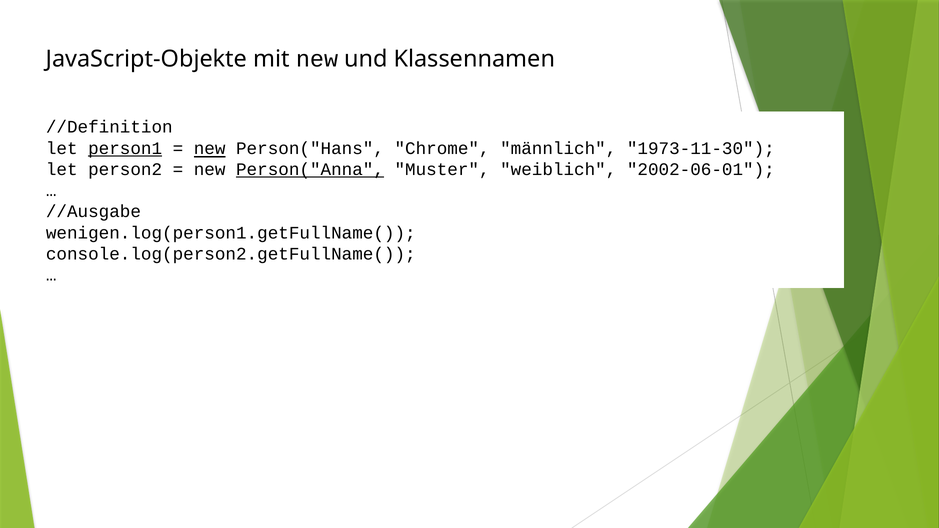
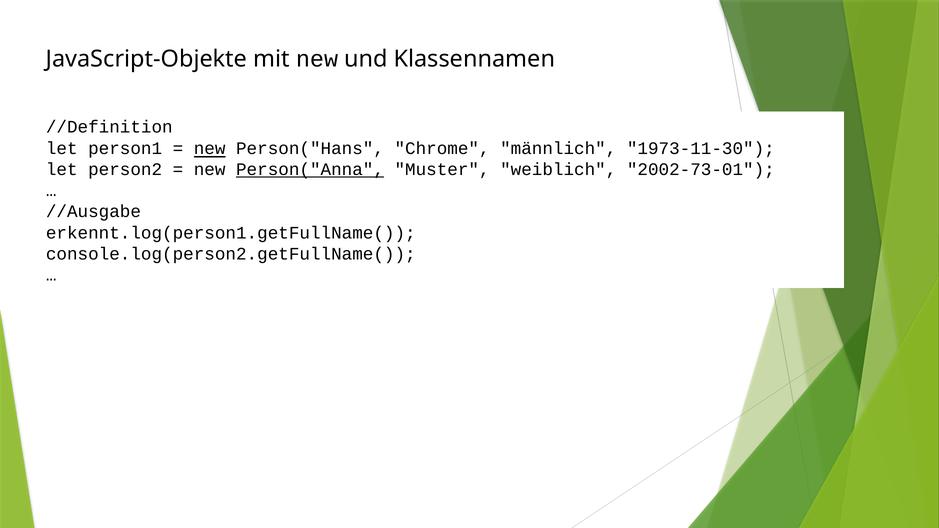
person1 underline: present -> none (125, 148)
2002-06-01: 2002-06-01 -> 2002-73-01 (701, 169)
wenigen.log(person1.getFullName(: wenigen.log(person1.getFullName( -> erkennt.log(person1.getFullName( (231, 233)
